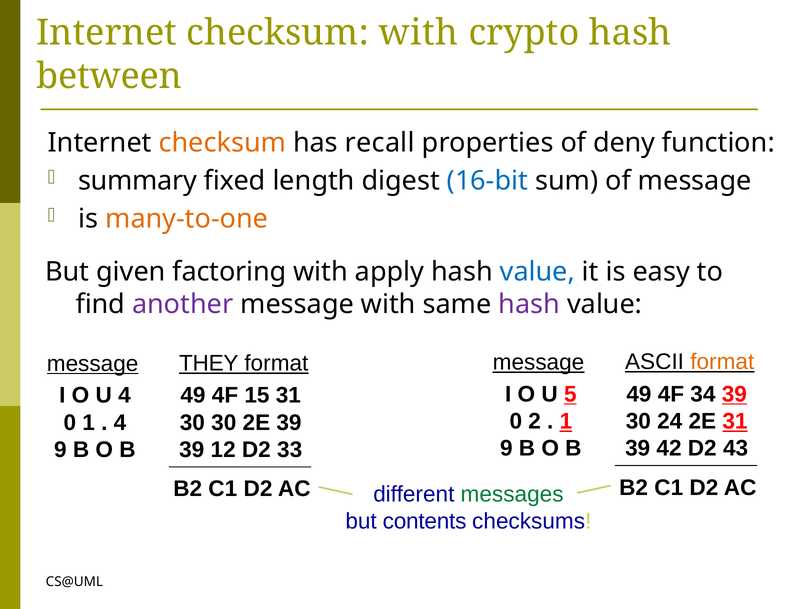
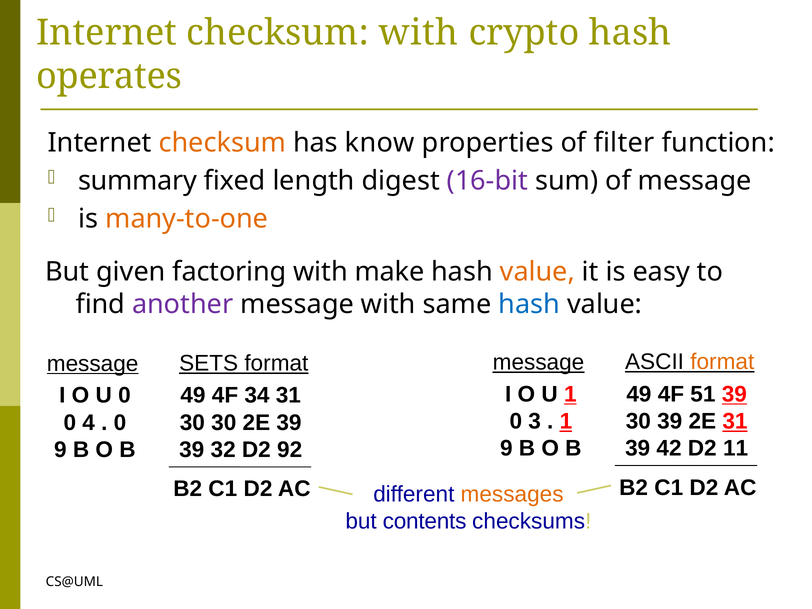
between: between -> operates (109, 76)
recall: recall -> know (380, 143)
deny: deny -> filter (624, 143)
16-bit colour: blue -> purple (487, 181)
apply: apply -> make (390, 272)
value colour: blue -> orange (537, 272)
hash colour: purple -> blue (529, 304)
THEY: THEY -> SETS (209, 363)
U 5: 5 -> 1 (570, 394)
34: 34 -> 51 (703, 394)
U 4: 4 -> 0 (124, 396)
15: 15 -> 34 (257, 396)
2: 2 -> 3 (535, 421)
30 24: 24 -> 39 (670, 421)
0 1: 1 -> 4 (89, 423)
4: 4 -> 0 (120, 423)
43: 43 -> 11 (736, 448)
12: 12 -> 32 (223, 450)
33: 33 -> 92 (290, 450)
messages colour: green -> orange (512, 494)
